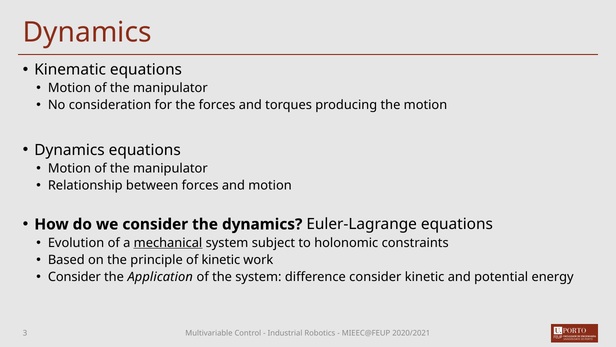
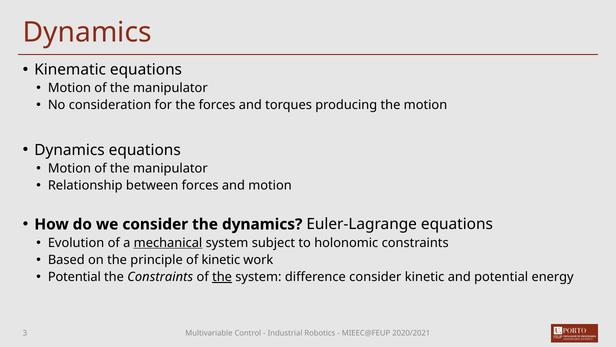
Consider: Consider -> Potential (74, 277)
the Application: Application -> Constraints (160, 277)
the underline: none -> present (222, 277)
